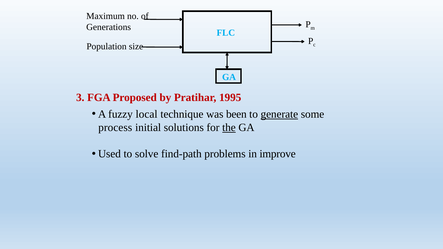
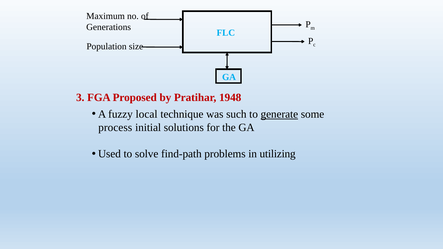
1995: 1995 -> 1948 (230, 98)
been: been -> such (236, 114)
the underline: present -> none (229, 128)
improve: improve -> utilizing (278, 154)
